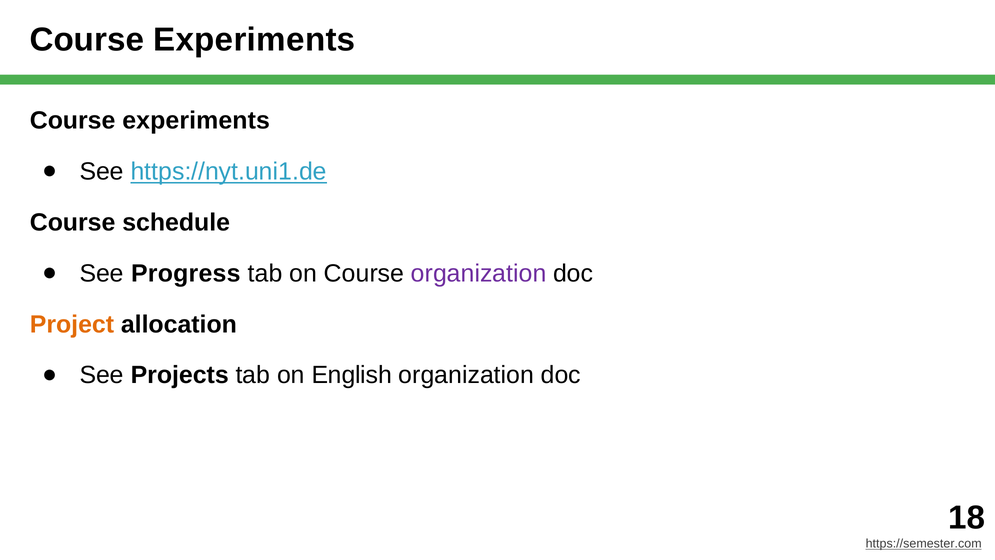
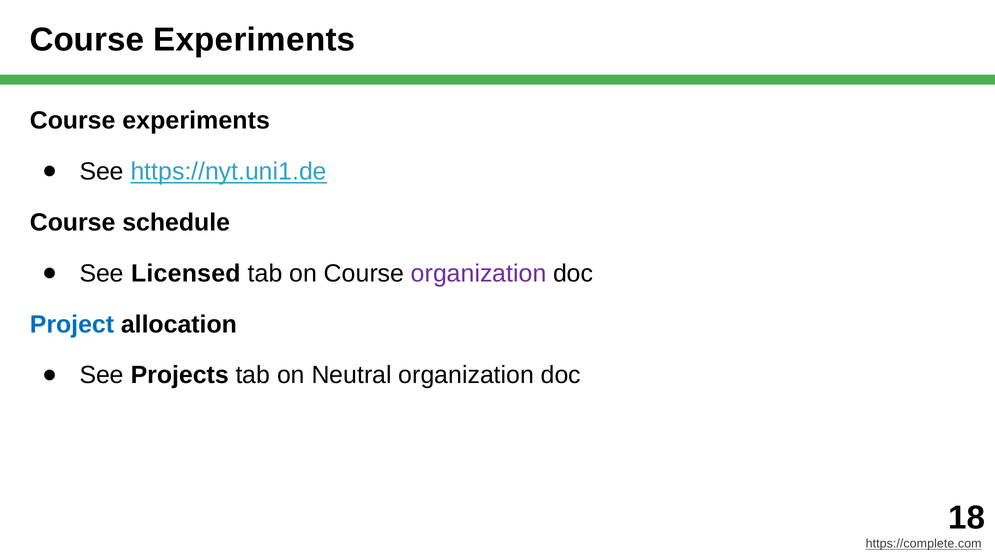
Progress: Progress -> Licensed (186, 273)
Project colour: orange -> blue (72, 324)
English: English -> Neutral (352, 375)
https://semester.com: https://semester.com -> https://complete.com (924, 544)
